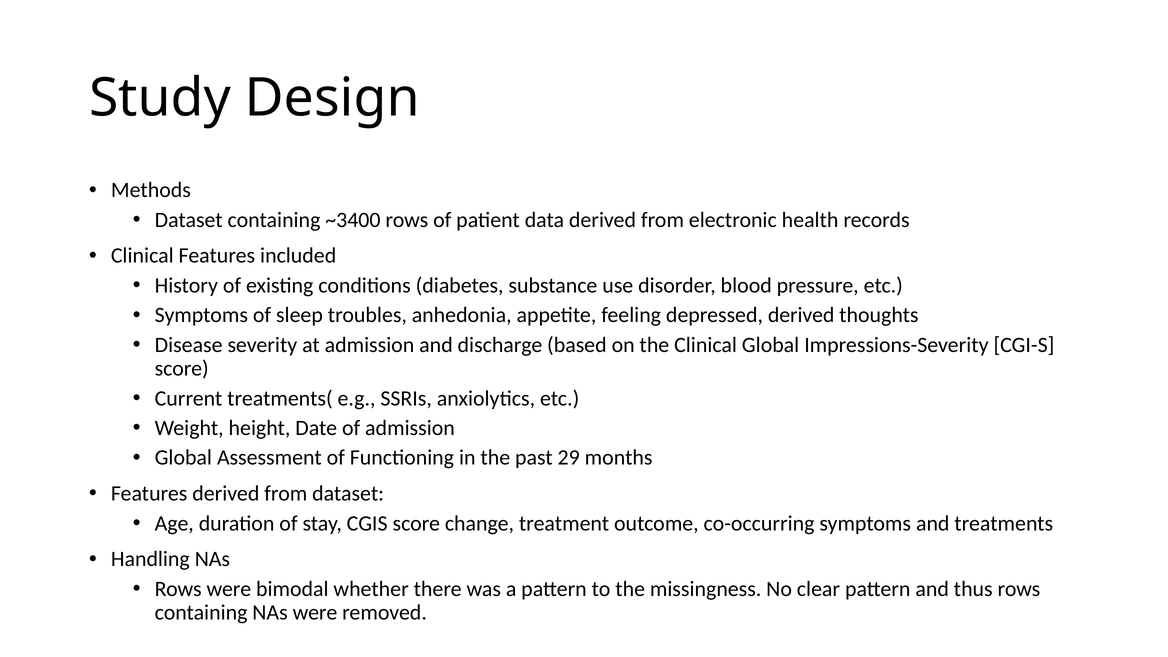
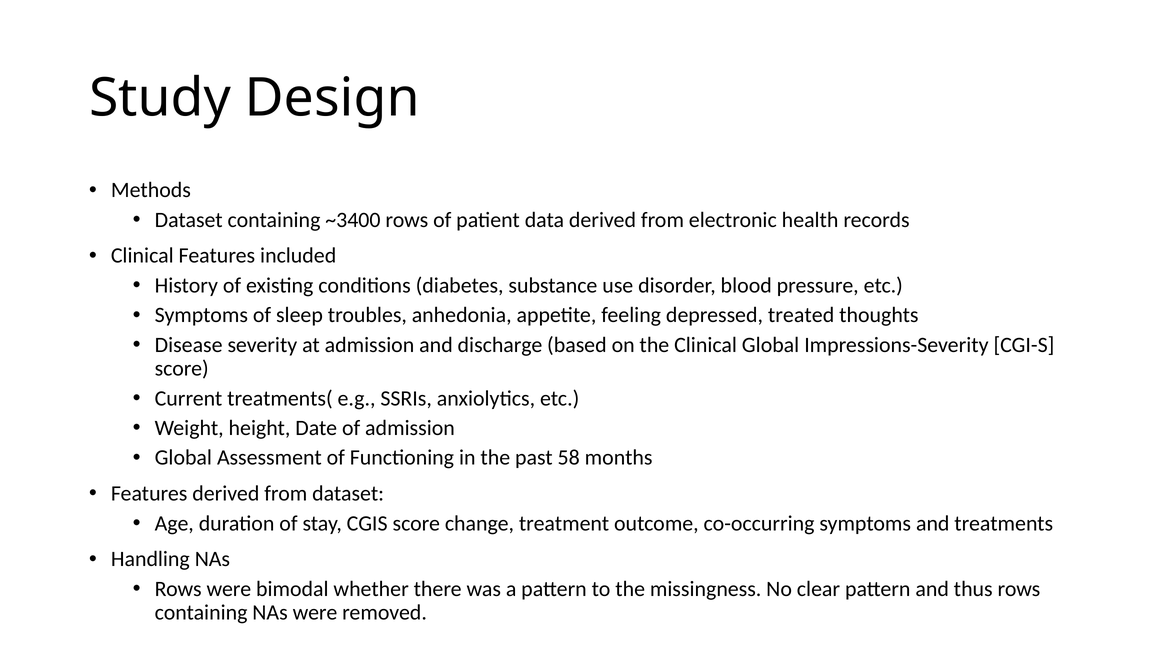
depressed derived: derived -> treated (801, 315)
29: 29 -> 58 (569, 458)
